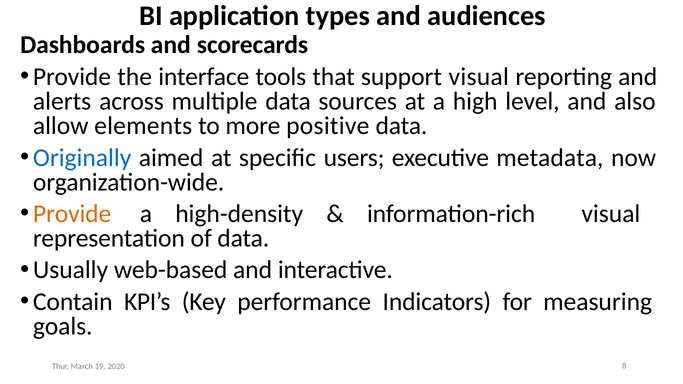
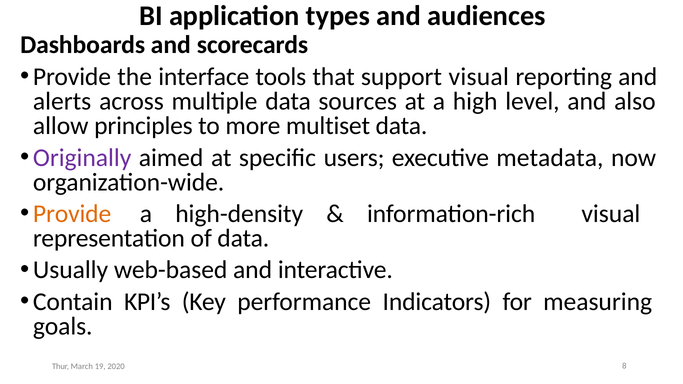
elements: elements -> principles (143, 126)
positive: positive -> multiset (328, 126)
Originally colour: blue -> purple (82, 158)
